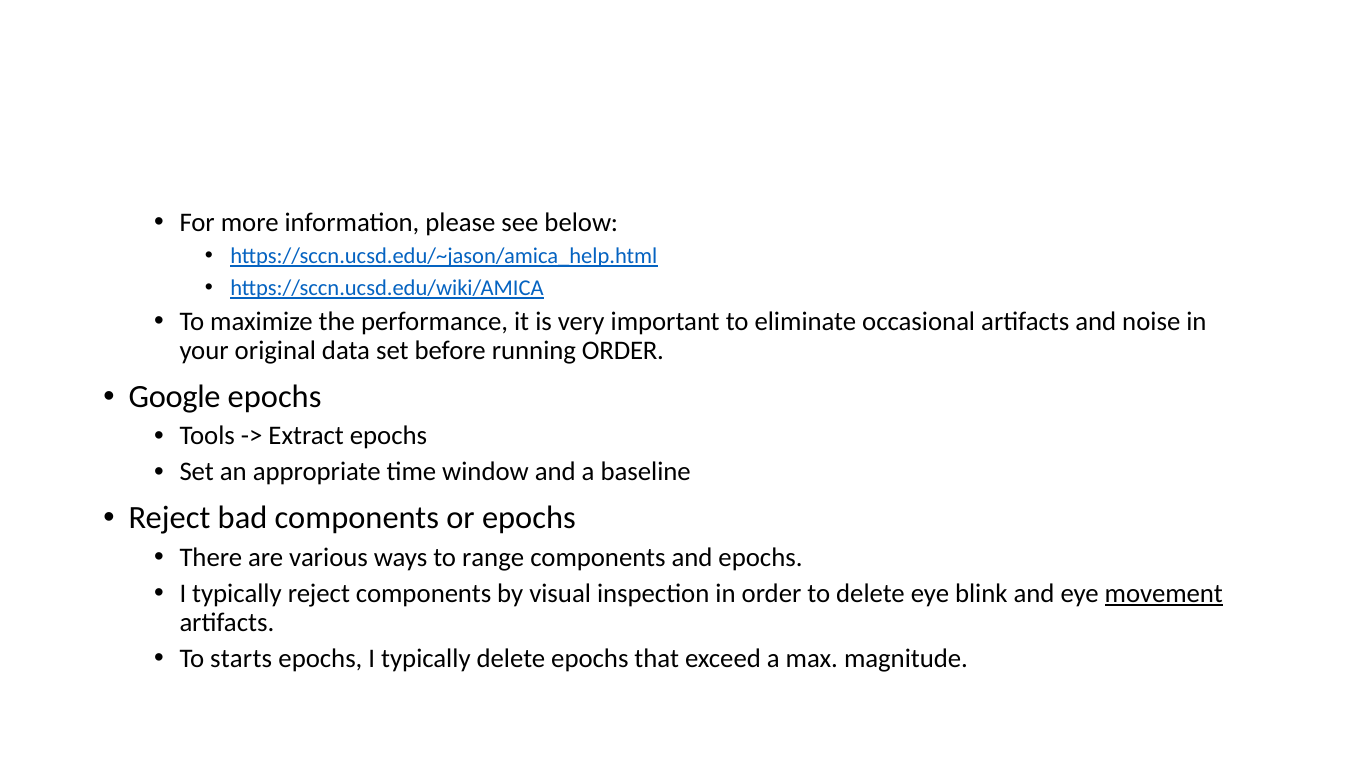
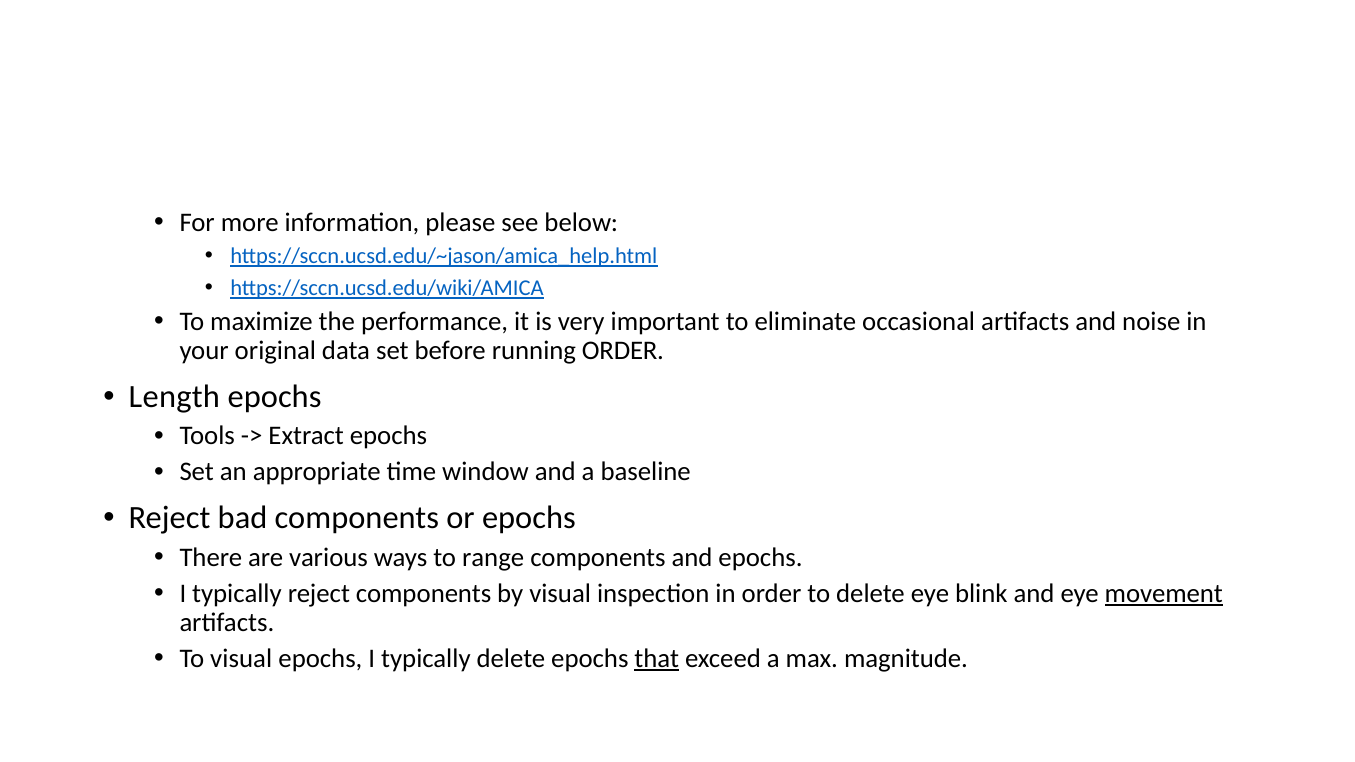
Google: Google -> Length (174, 397)
To starts: starts -> visual (241, 658)
that underline: none -> present (657, 658)
